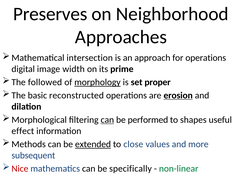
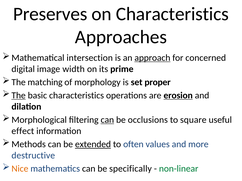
on Neighborhood: Neighborhood -> Characteristics (172, 14)
approach underline: none -> present (152, 58)
for operations: operations -> concerned (206, 58)
followed: followed -> matching (45, 82)
morphology underline: present -> none (97, 82)
The underline: none -> present (19, 96)
basic reconstructed: reconstructed -> characteristics (77, 96)
performed: performed -> occlusions (148, 120)
shapes: shapes -> square (193, 120)
close: close -> often (133, 145)
subsequent: subsequent -> destructive (33, 156)
Nice colour: red -> orange (20, 169)
